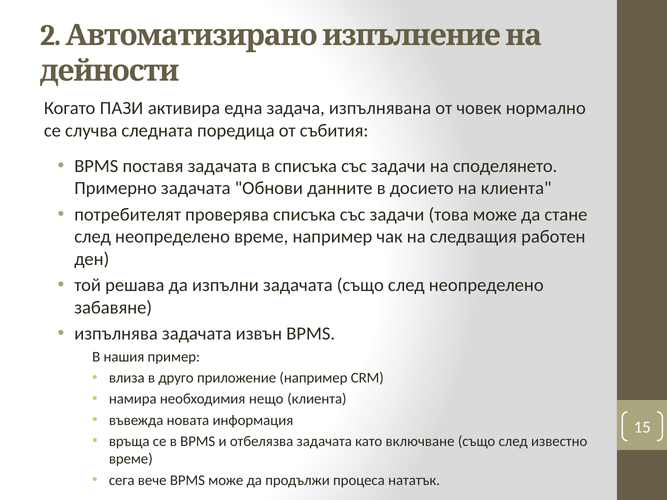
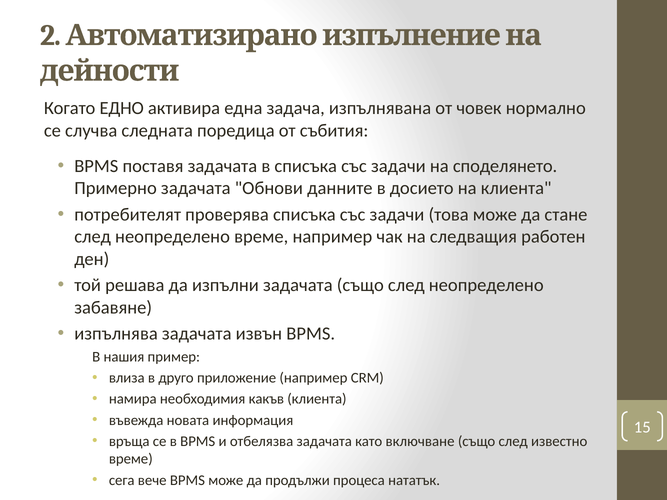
ПАЗИ: ПАЗИ -> ЕДНО (122, 108)
нещо: нещо -> какъв (266, 399)
